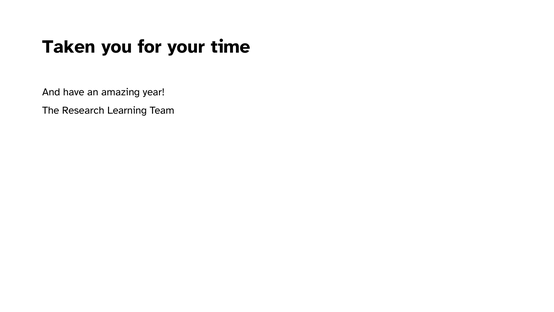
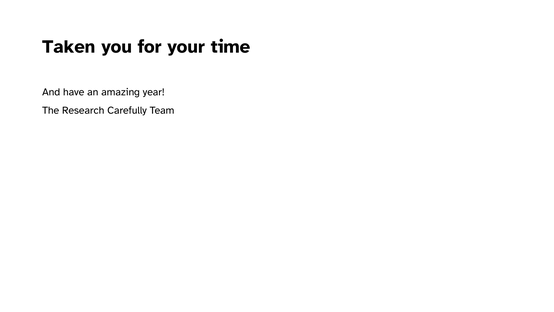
Learning: Learning -> Carefully (127, 110)
